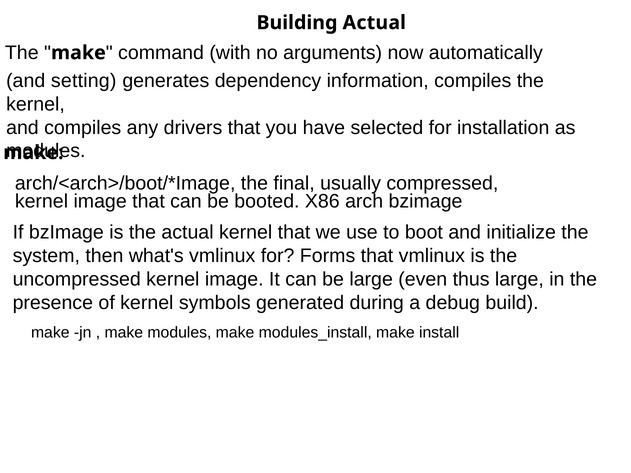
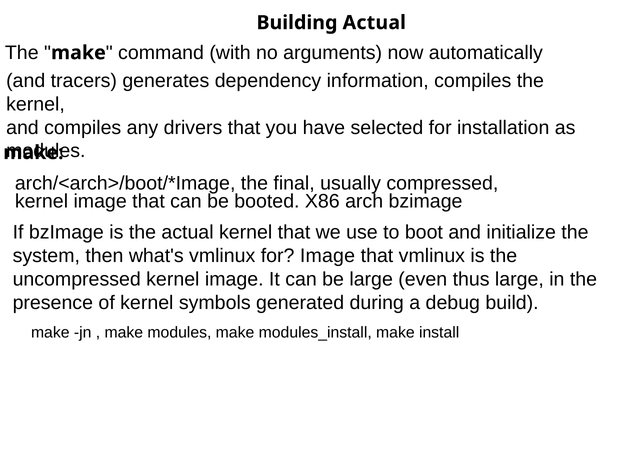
setting: setting -> tracers (84, 81)
for Forms: Forms -> Image (327, 256)
